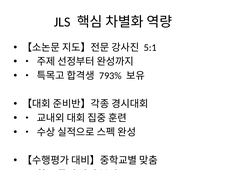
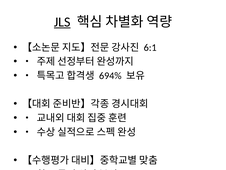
JLS underline: none -> present (62, 22)
5:1: 5:1 -> 6:1 (150, 47)
793%: 793% -> 694% (110, 76)
